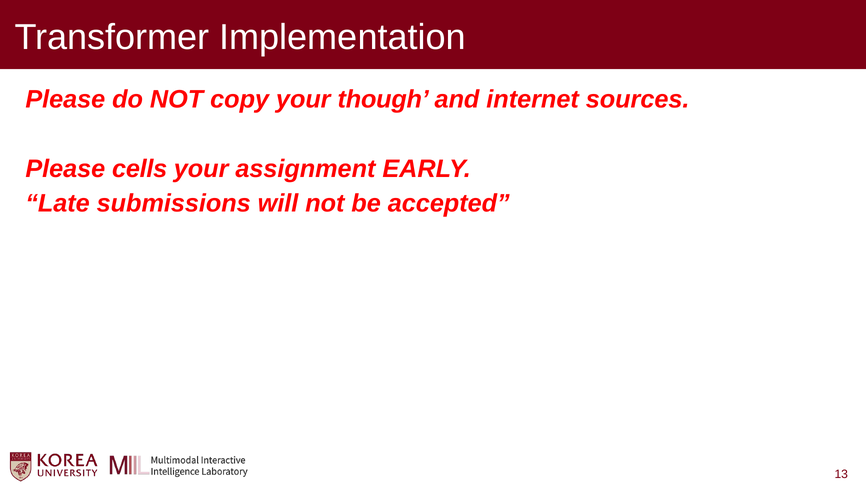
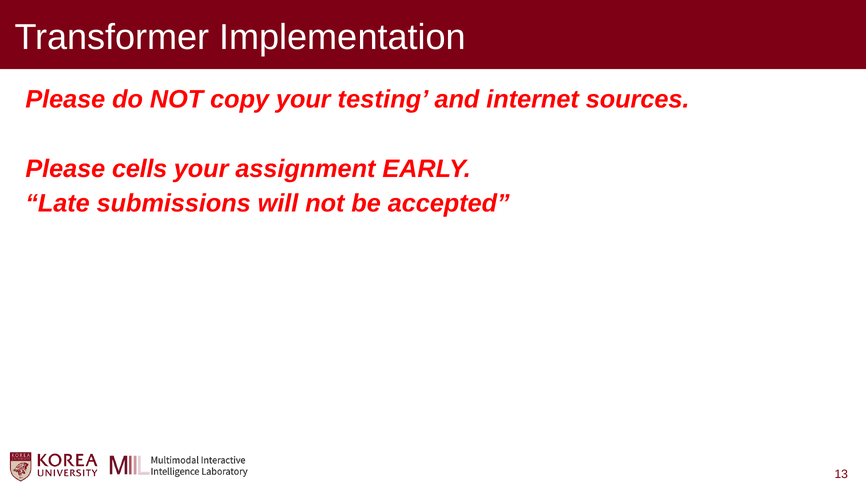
though: though -> testing (383, 99)
